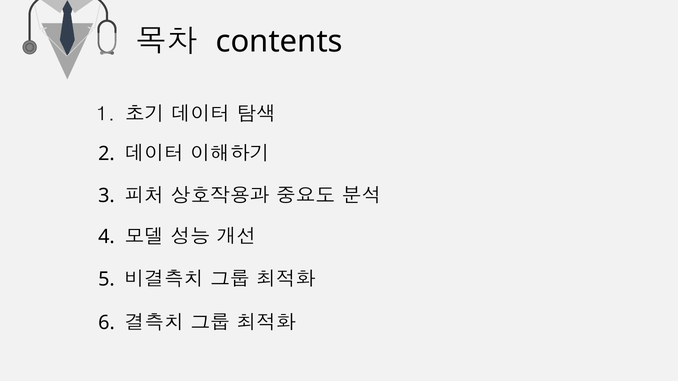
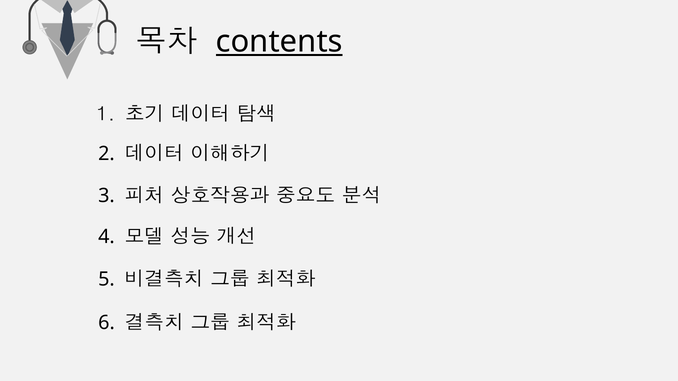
contents underline: none -> present (279, 42)
